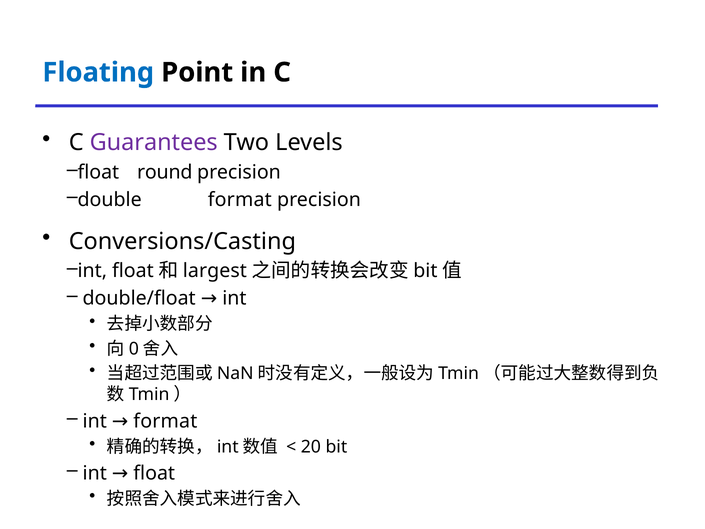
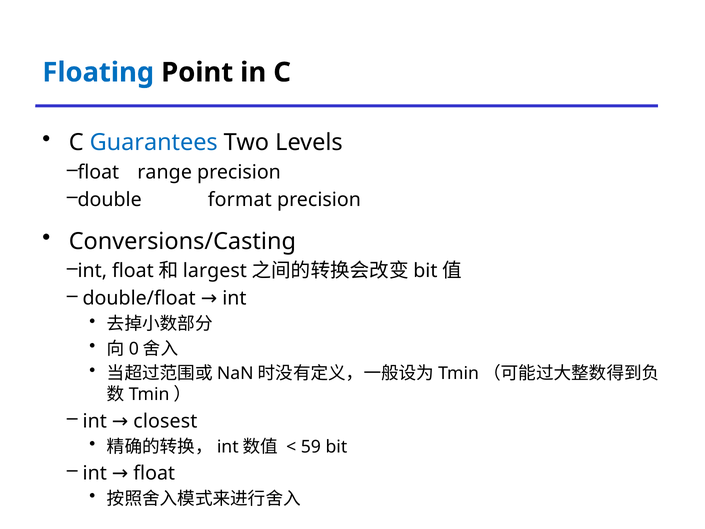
Guarantees colour: purple -> blue (154, 143)
round: round -> range (165, 172)
format: format -> closest (165, 421)
20: 20 -> 59 (311, 447)
